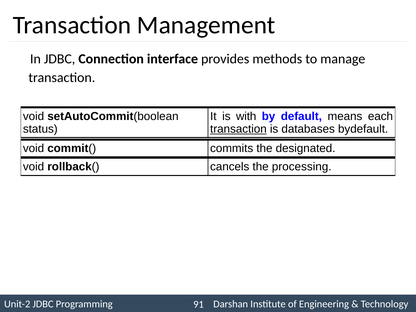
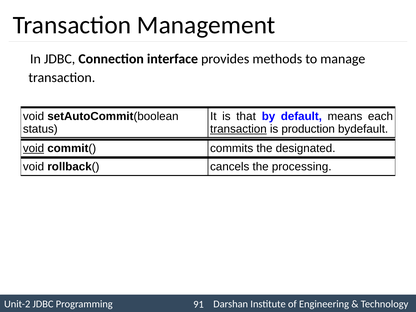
with: with -> that (246, 116)
databases: databases -> production (308, 129)
void underline: none -> present (34, 148)
